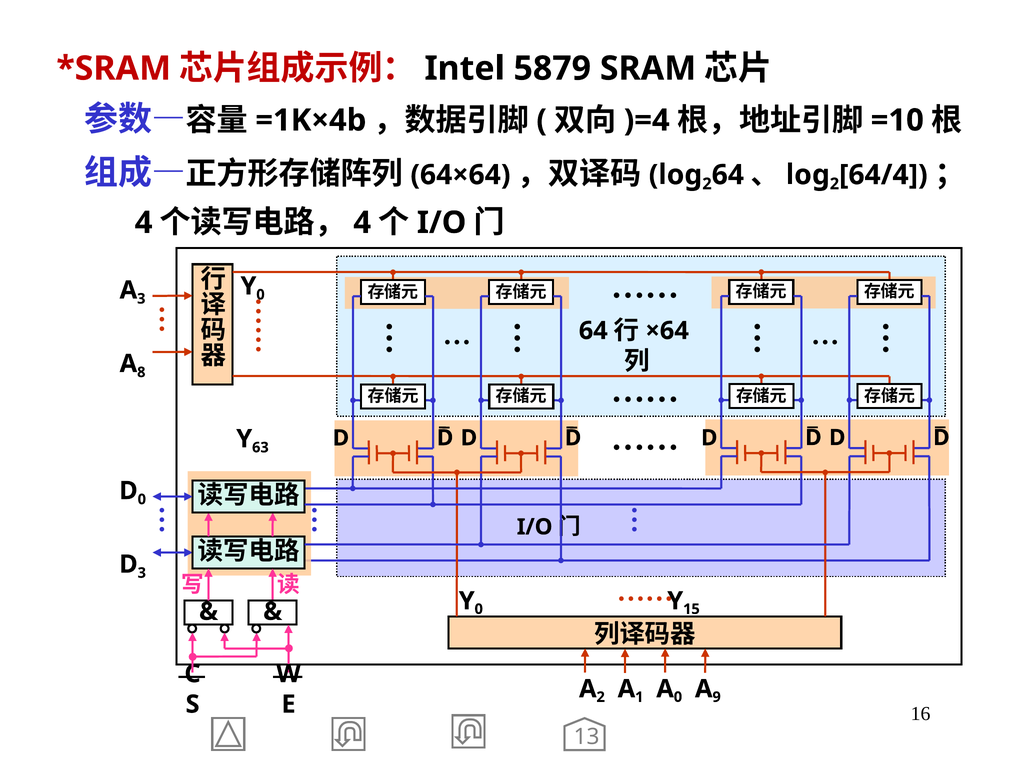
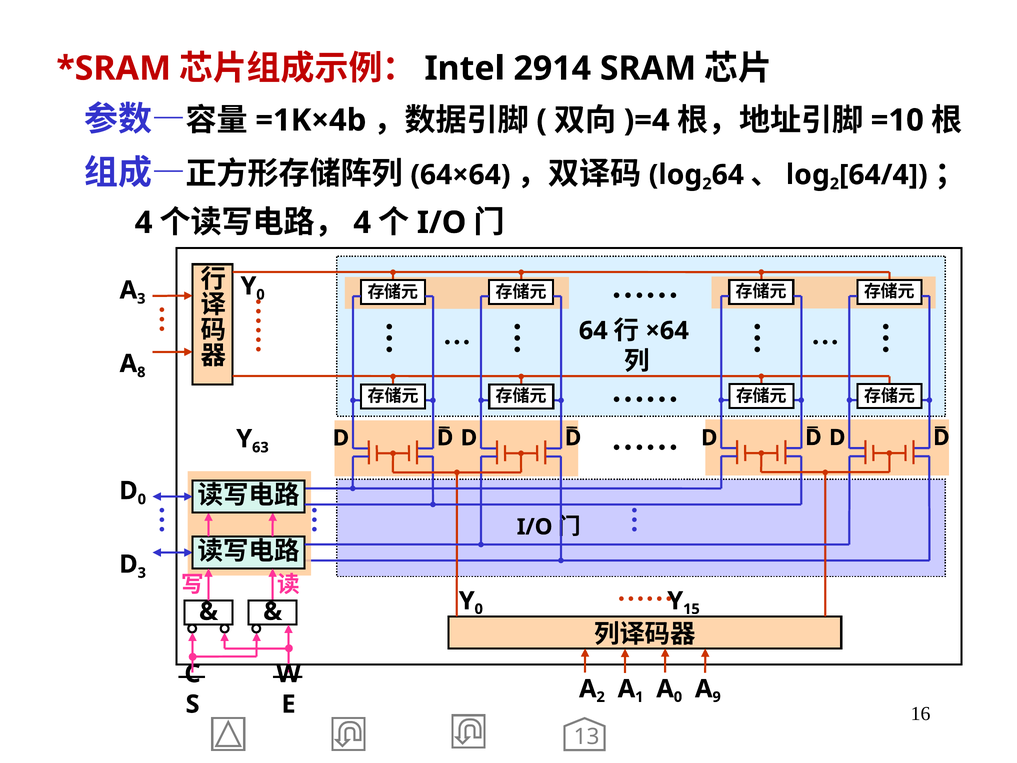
5879: 5879 -> 2914 (552, 68)
